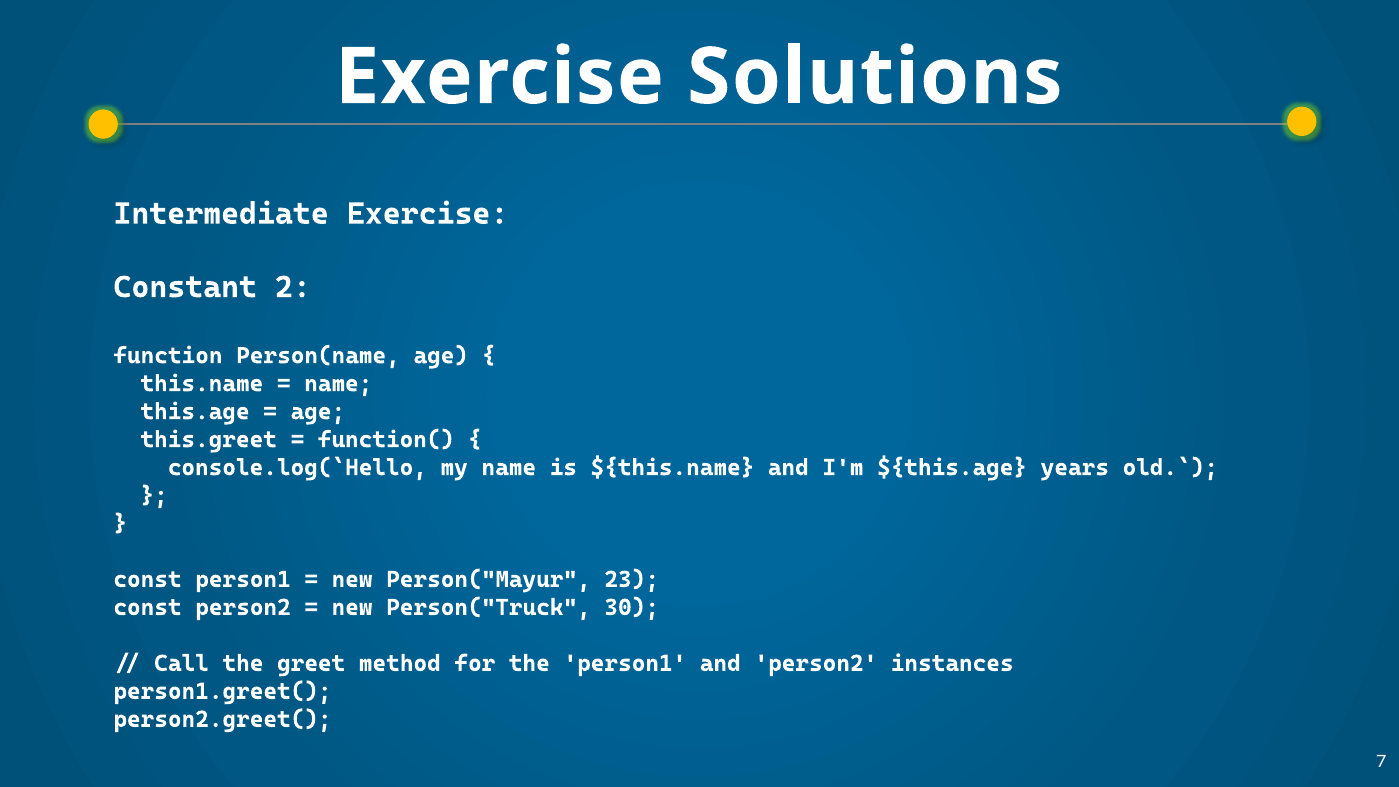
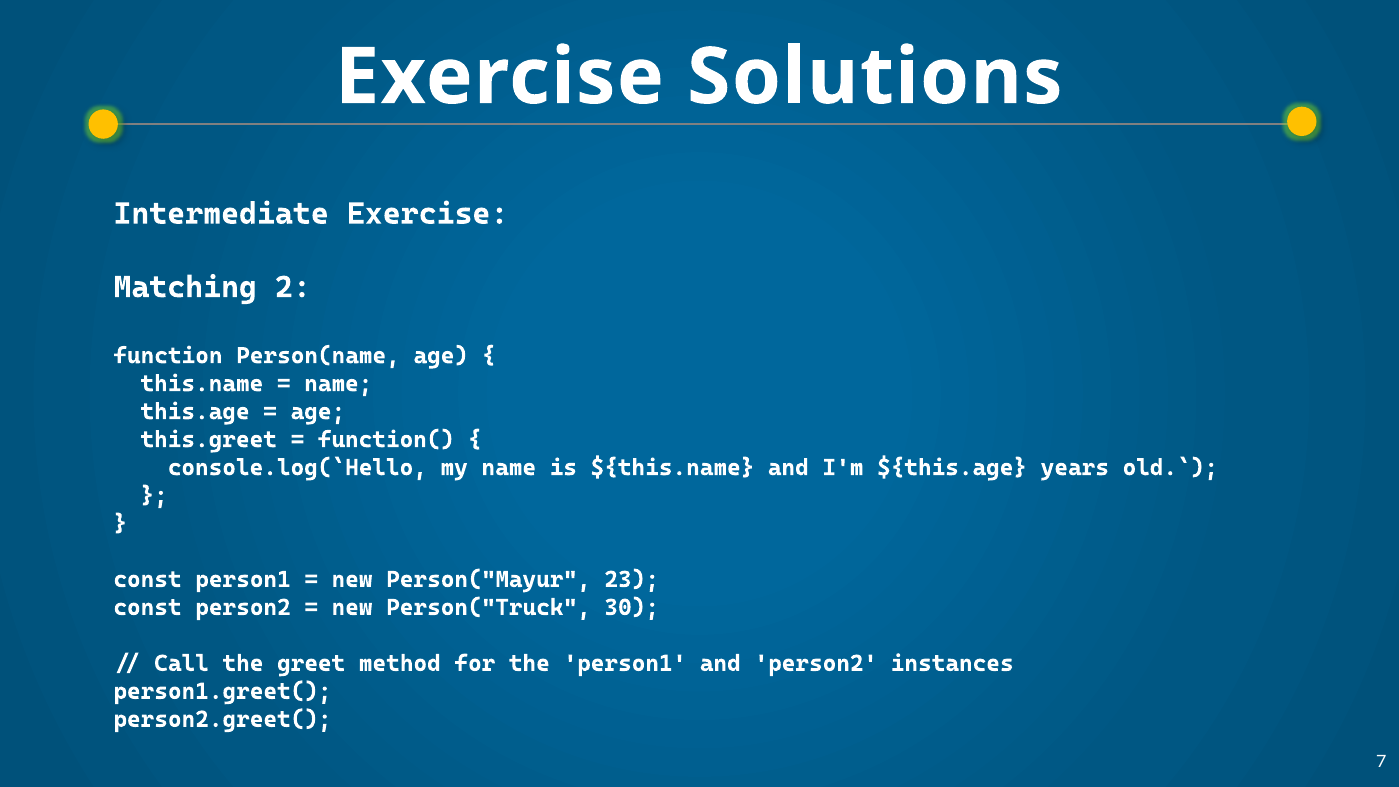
Constant: Constant -> Matching (185, 287)
